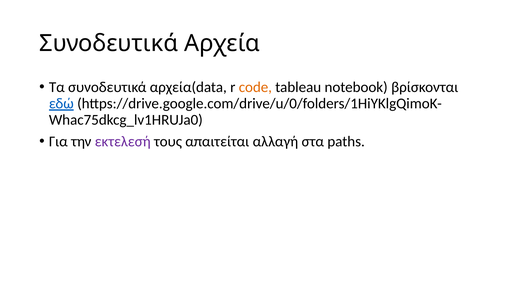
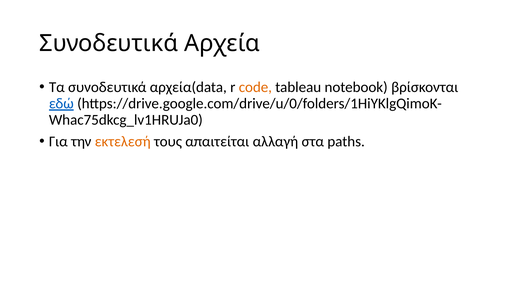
εκτελεσή colour: purple -> orange (123, 141)
